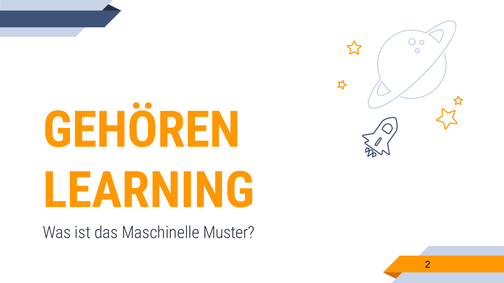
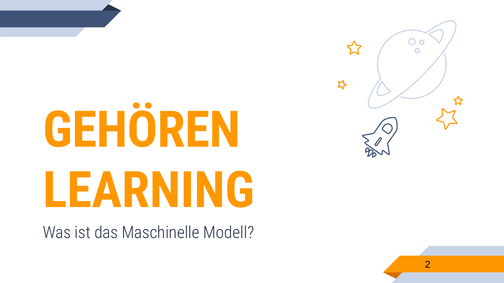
Muster: Muster -> Modell (229, 233)
